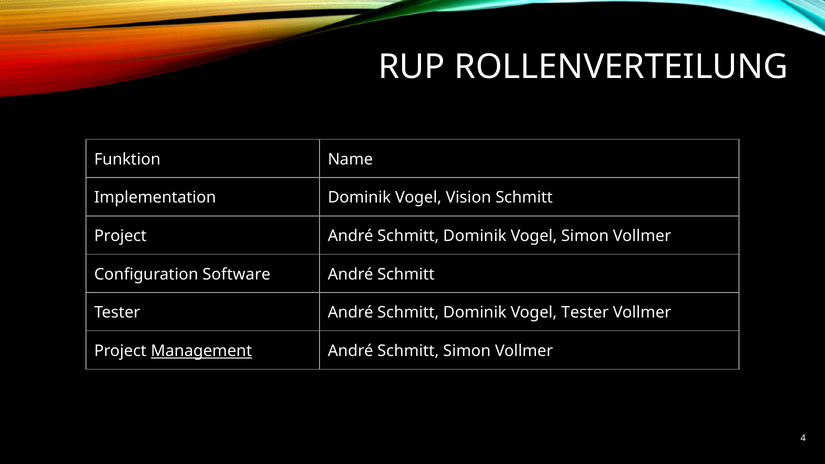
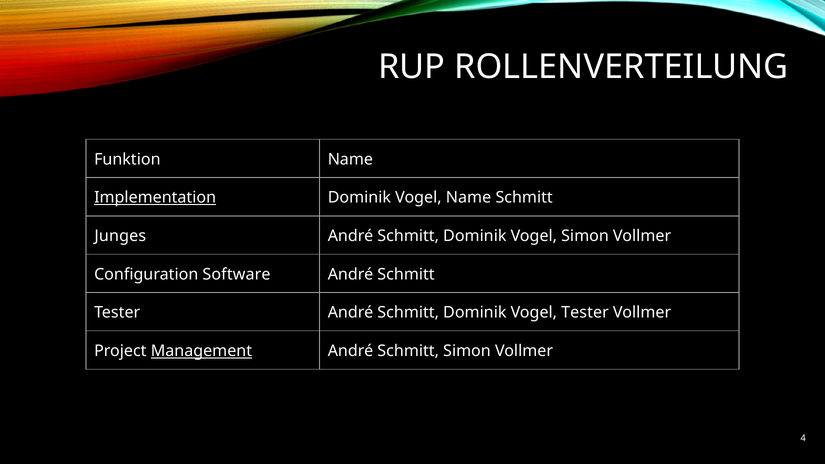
Implementation underline: none -> present (155, 198)
Vogel Vision: Vision -> Name (468, 198)
Project: Project -> Junges (120, 236)
